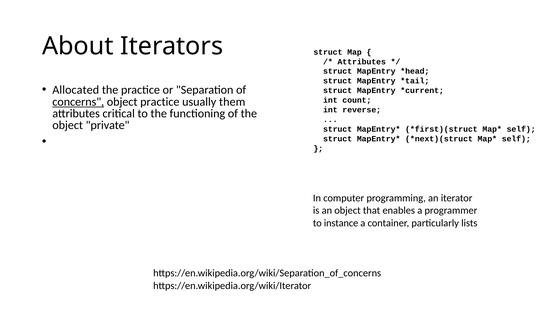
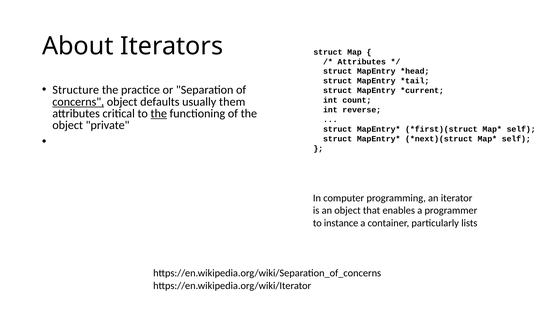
Allocated: Allocated -> Structure (76, 90)
object practice: practice -> defaults (160, 102)
the underline: none -> present (159, 113)
